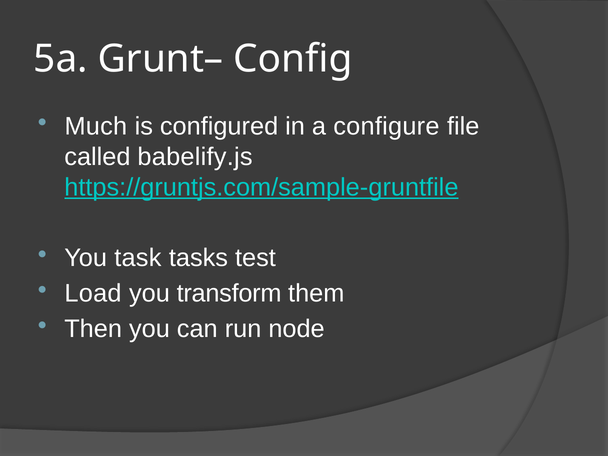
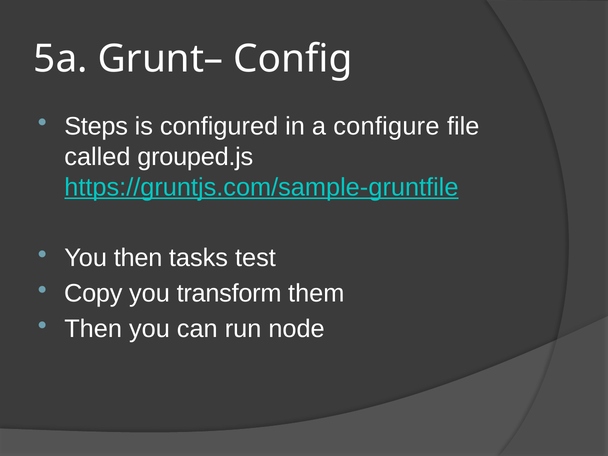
Much: Much -> Steps (96, 126)
babelify.js: babelify.js -> grouped.js (195, 157)
You task: task -> then (138, 258)
Load: Load -> Copy (93, 294)
